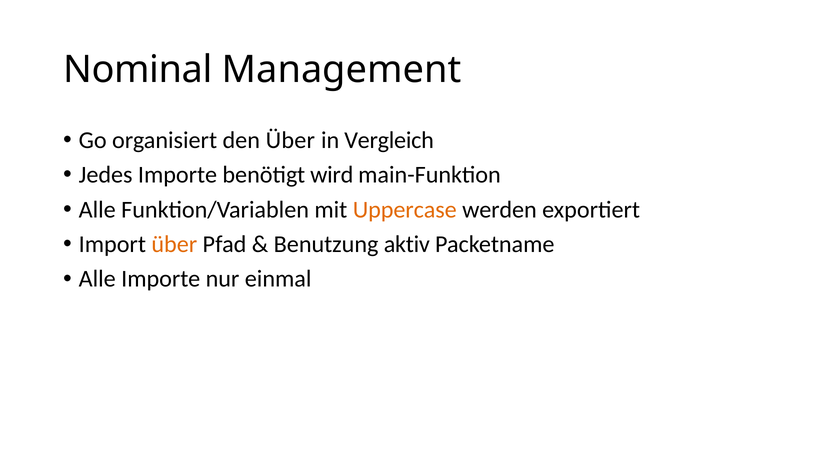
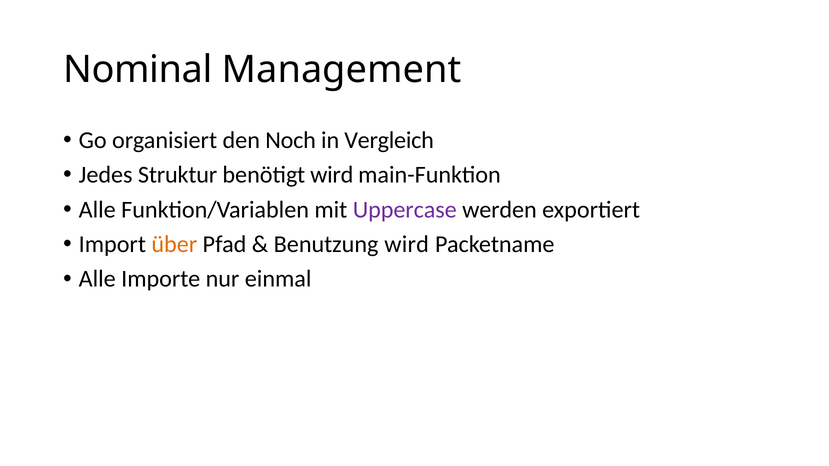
den Über: Über -> Noch (291, 140)
Jedes Importe: Importe -> Struktur (178, 175)
Uppercase colour: orange -> purple (405, 210)
Benutzung aktiv: aktiv -> wird (407, 244)
